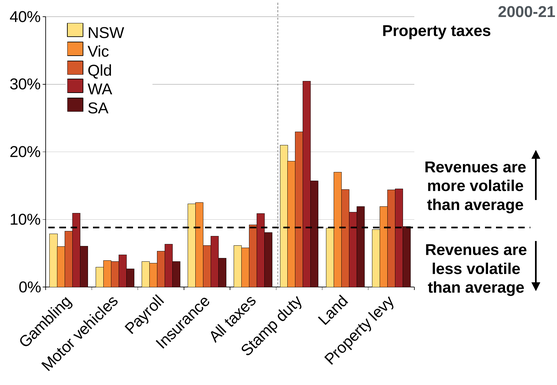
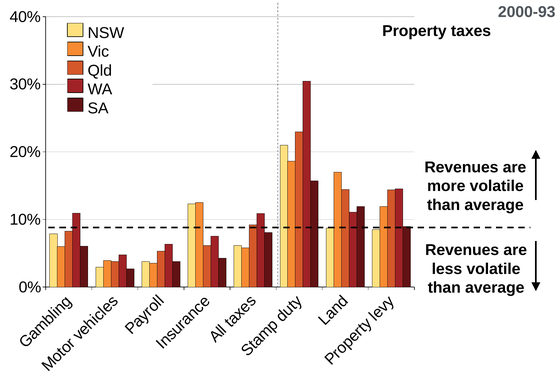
2000-21: 2000-21 -> 2000-93 (527, 12)
